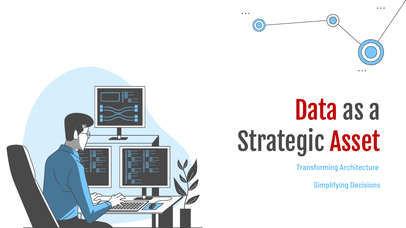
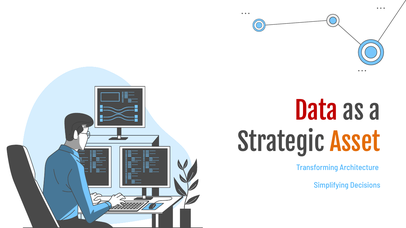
Asset colour: red -> orange (355, 143)
